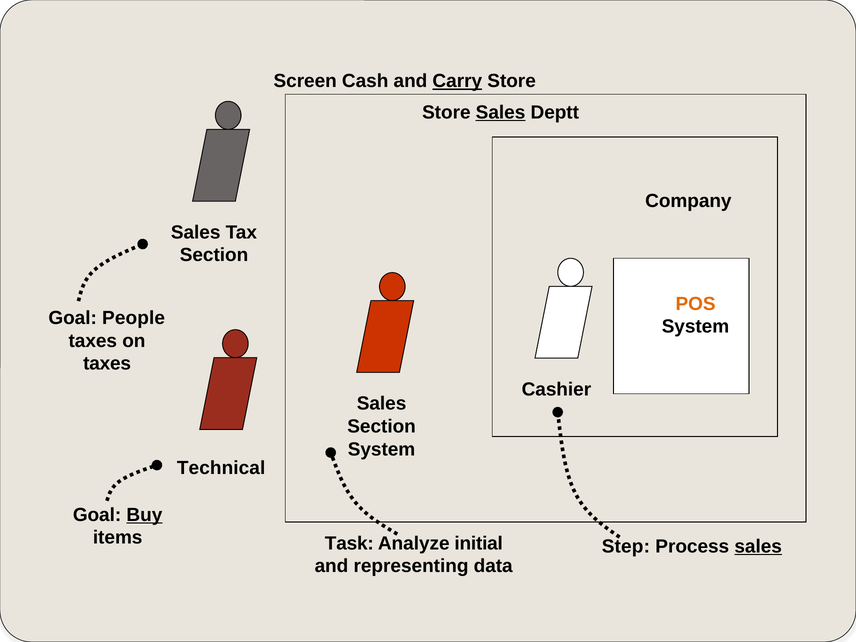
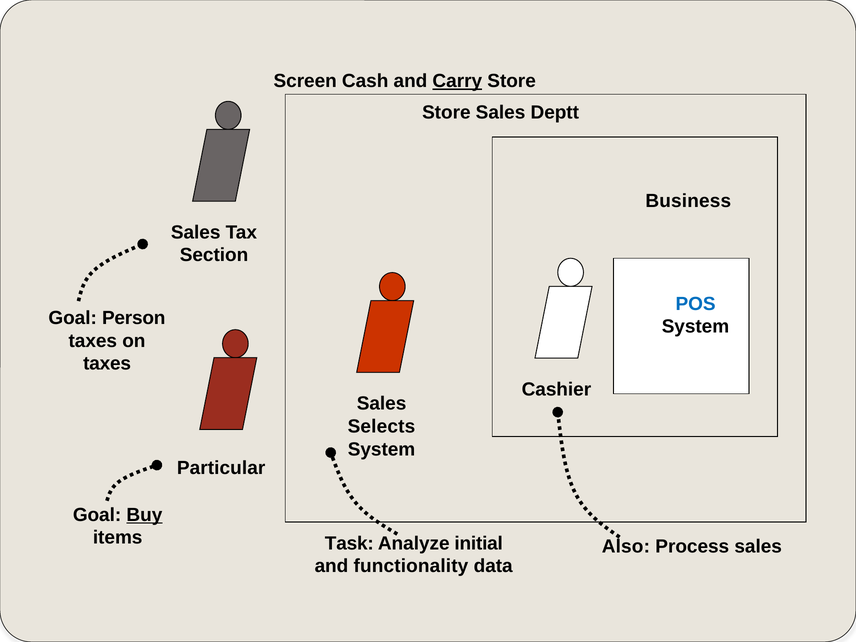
Sales underline: present -> none (501, 112)
Company: Company -> Business (688, 201)
POS colour: orange -> blue (696, 304)
People: People -> Person (134, 318)
Section: Section -> Selects (381, 426)
Technical: Technical -> Particular (221, 468)
Step: Step -> Also (626, 546)
sales underline: present -> none (758, 546)
representing: representing -> functionality (411, 566)
